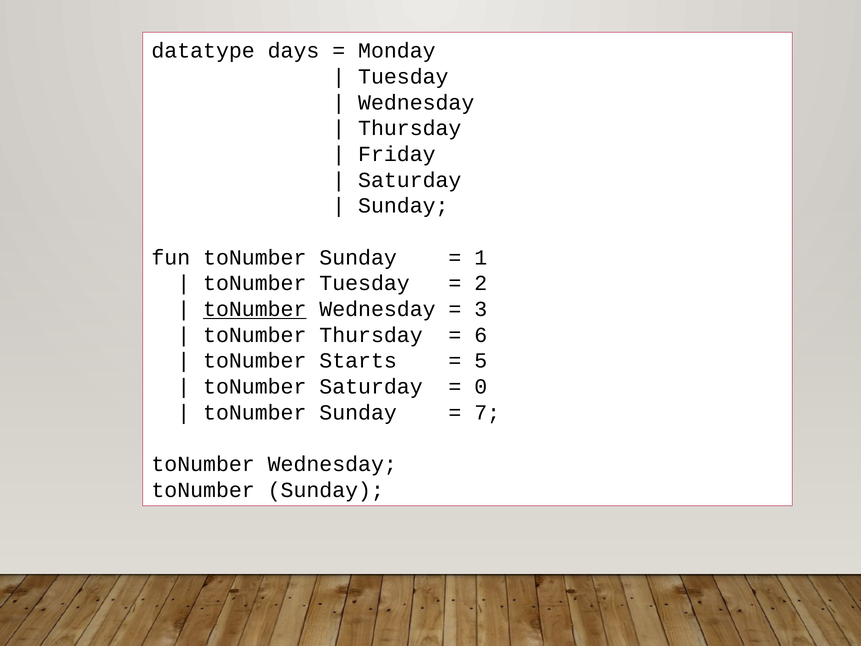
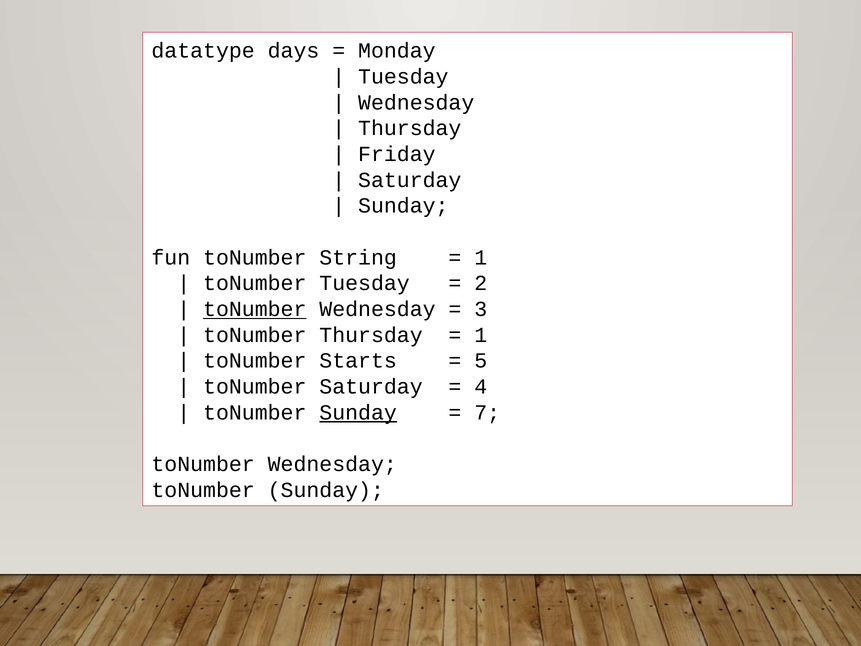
fun toNumber Sunday: Sunday -> String (358, 257)
6: 6 -> 1 (481, 335)
0: 0 -> 4 (481, 387)
Sunday underline: none -> present (358, 412)
